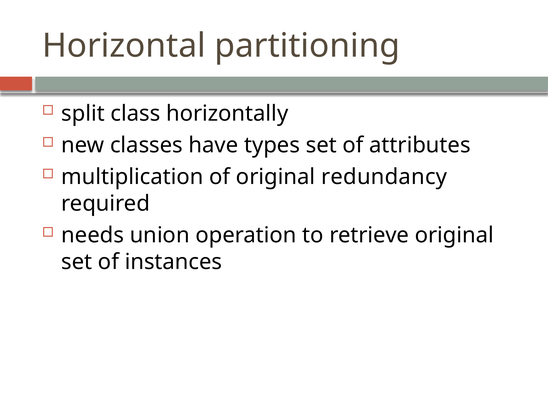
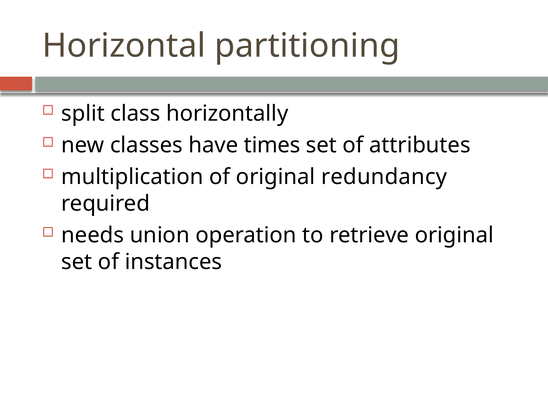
types: types -> times (272, 145)
